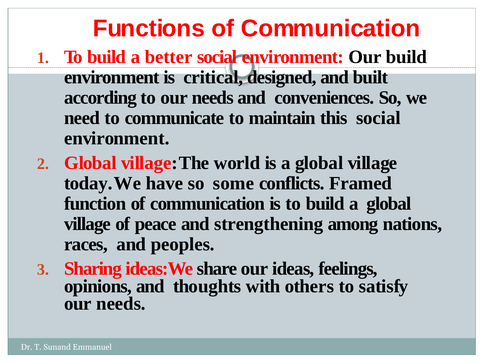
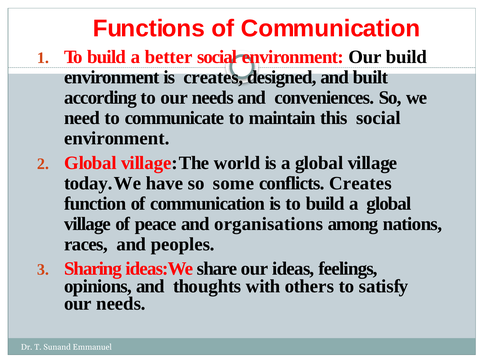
is critical: critical -> creates (213, 77)
conflicts Framed: Framed -> Creates (360, 183)
strengthening: strengthening -> organisations (269, 224)
